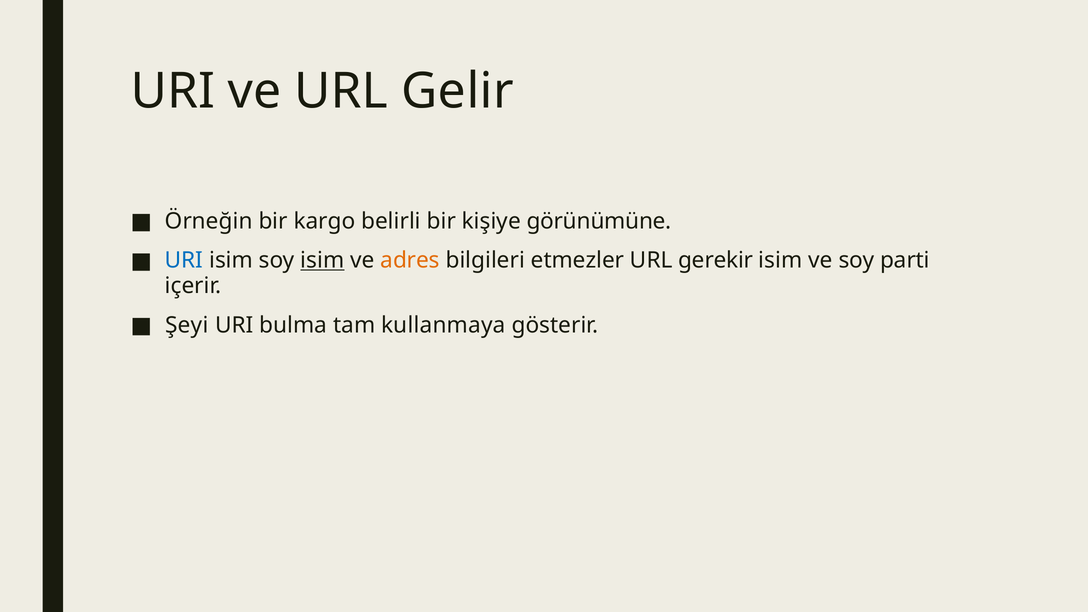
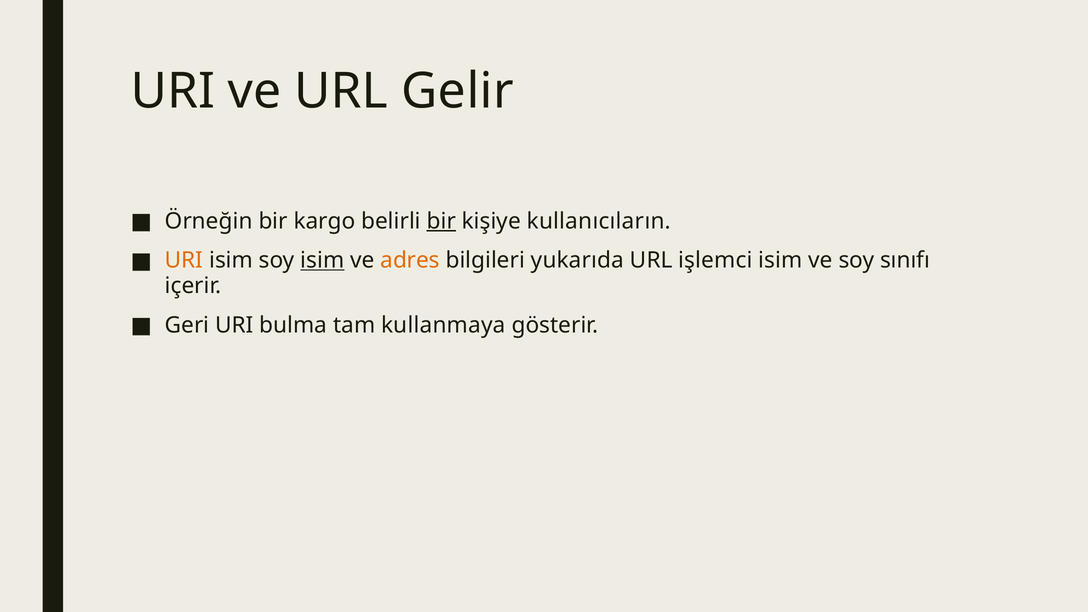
bir underline: none -> present (441, 221)
görünümüne: görünümüne -> kullanıcıların (599, 221)
URI colour: blue -> orange (184, 260)
etmezler: etmezler -> yukarıda (577, 260)
gerekir: gerekir -> işlemci (715, 260)
parti: parti -> sınıfı (905, 260)
Şeyi: Şeyi -> Geri (187, 325)
